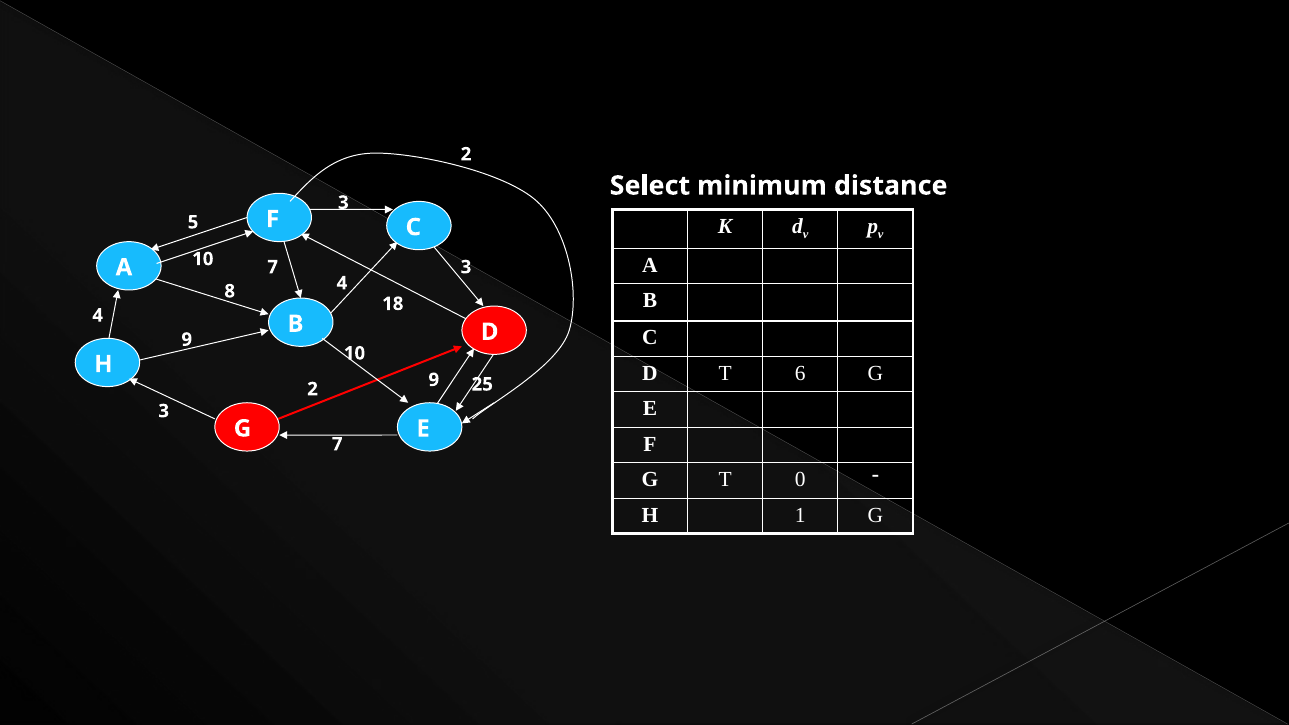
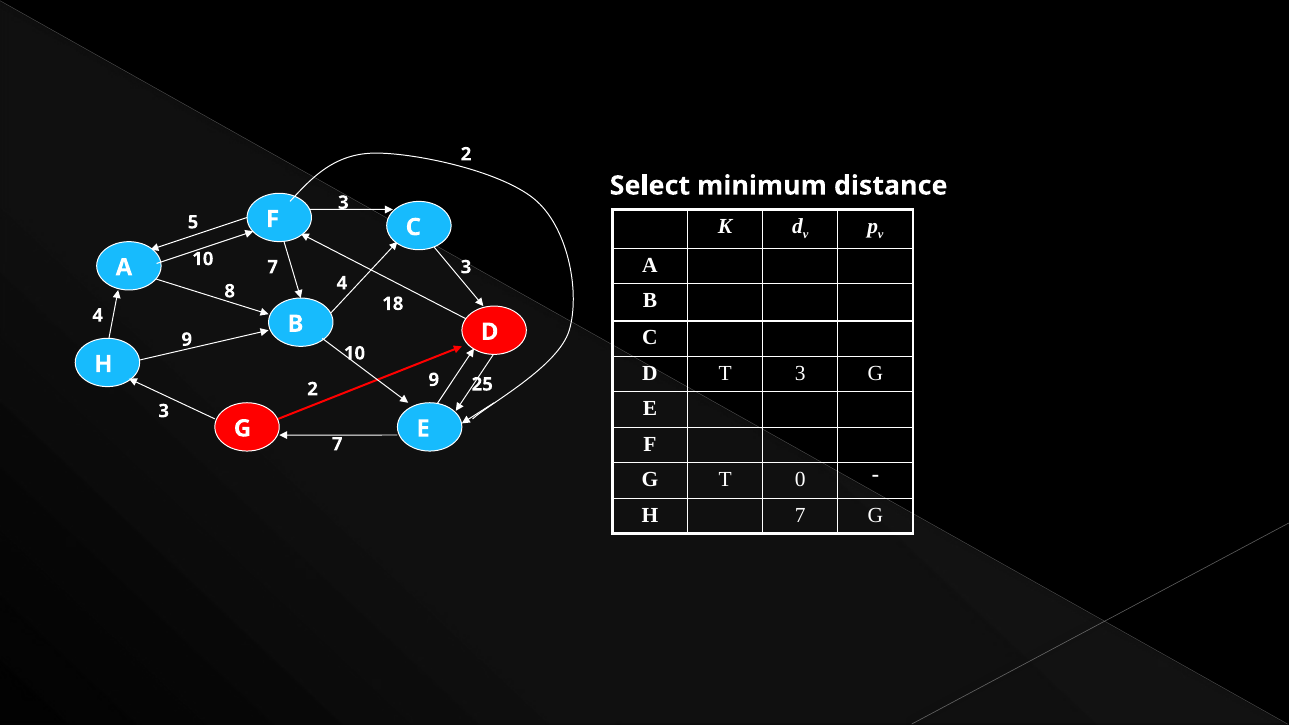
T 6: 6 -> 3 (800, 373)
H 1: 1 -> 7 (800, 515)
